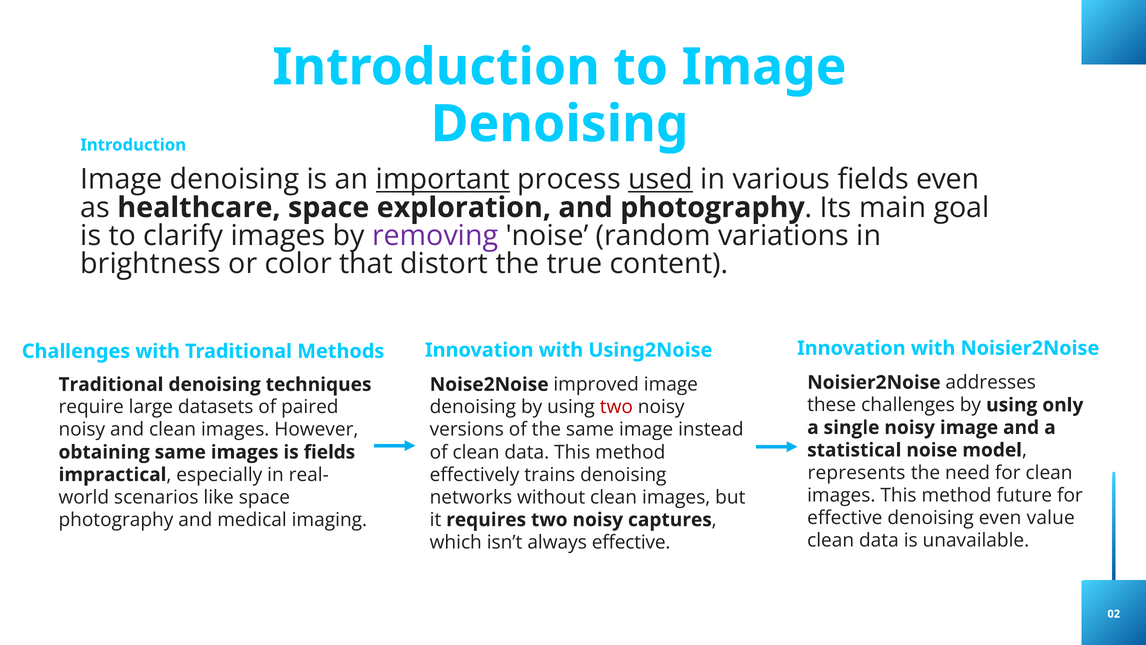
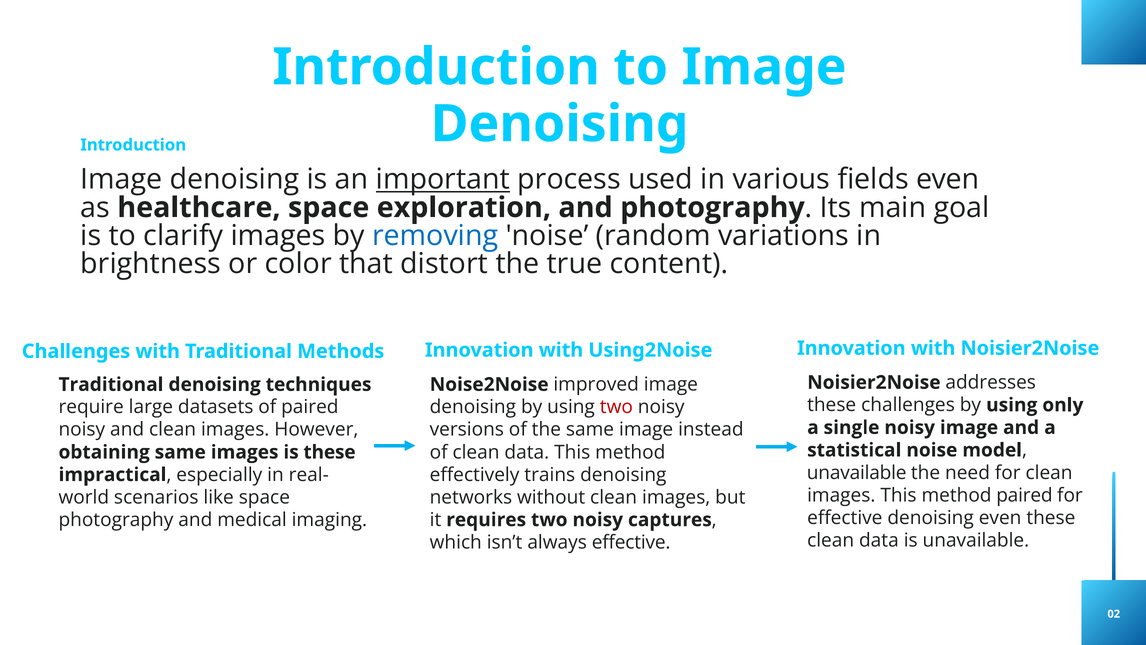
used underline: present -> none (661, 179)
removing colour: purple -> blue (435, 236)
is fields: fields -> these (329, 452)
represents: represents -> unavailable (857, 472)
method future: future -> paired (1024, 495)
even value: value -> these (1051, 517)
